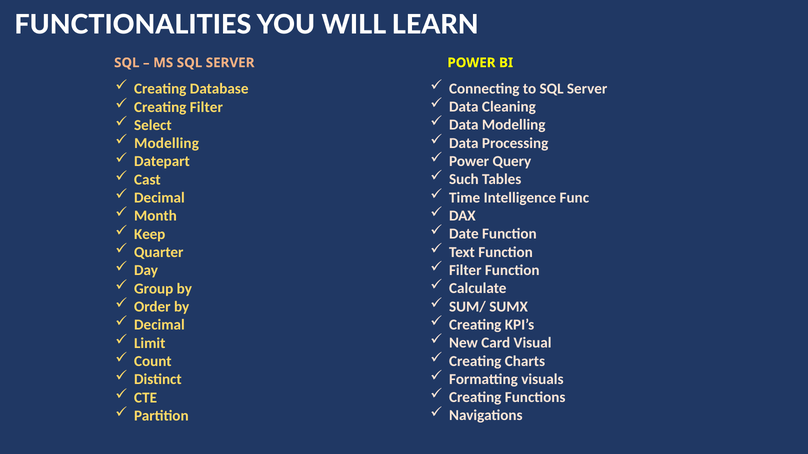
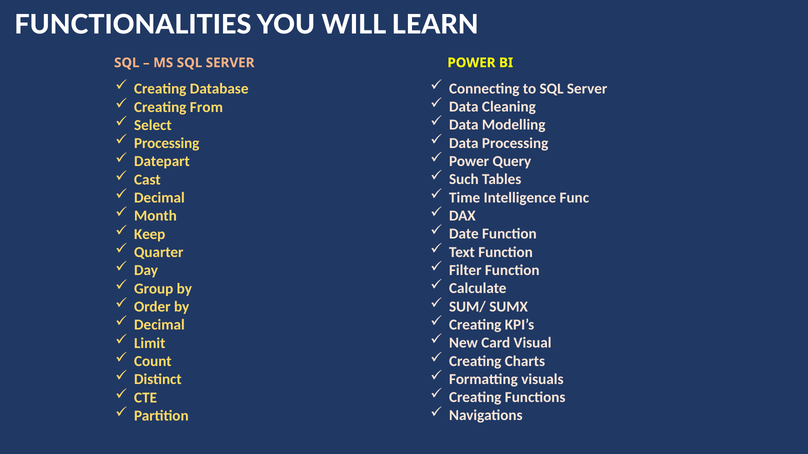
Creating Filter: Filter -> From (206, 107)
Modelling: Modelling -> Processing (167, 143)
